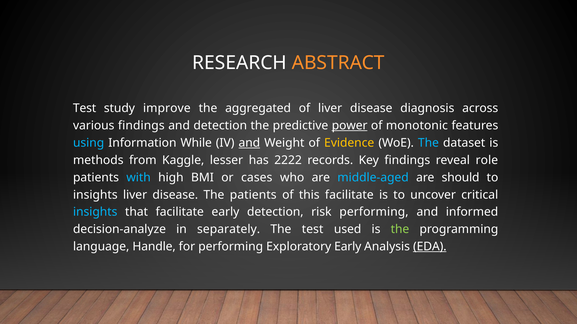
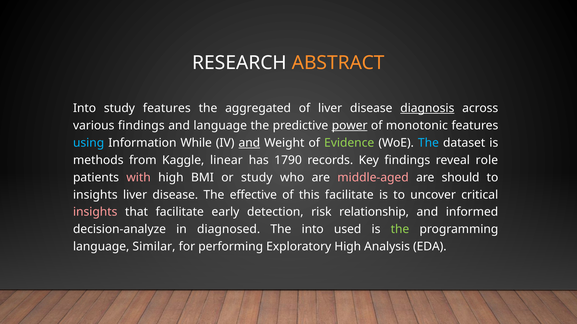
Test: Test -> Into (85, 108)
study improve: improve -> features (167, 108)
diagnosis underline: none -> present (427, 108)
and detection: detection -> language (220, 126)
Evidence colour: yellow -> light green (349, 143)
lesser: lesser -> linear (226, 160)
2222: 2222 -> 1790 (288, 160)
with colour: light blue -> pink (139, 178)
or cases: cases -> study (257, 178)
middle-aged colour: light blue -> pink (373, 178)
The patients: patients -> effective (253, 195)
insights colour: light blue -> pink (95, 212)
risk performing: performing -> relationship (374, 212)
separately: separately -> diagnosed (229, 230)
The test: test -> into (313, 230)
Handle: Handle -> Similar (154, 247)
Exploratory Early: Early -> High (348, 247)
EDA underline: present -> none (430, 247)
